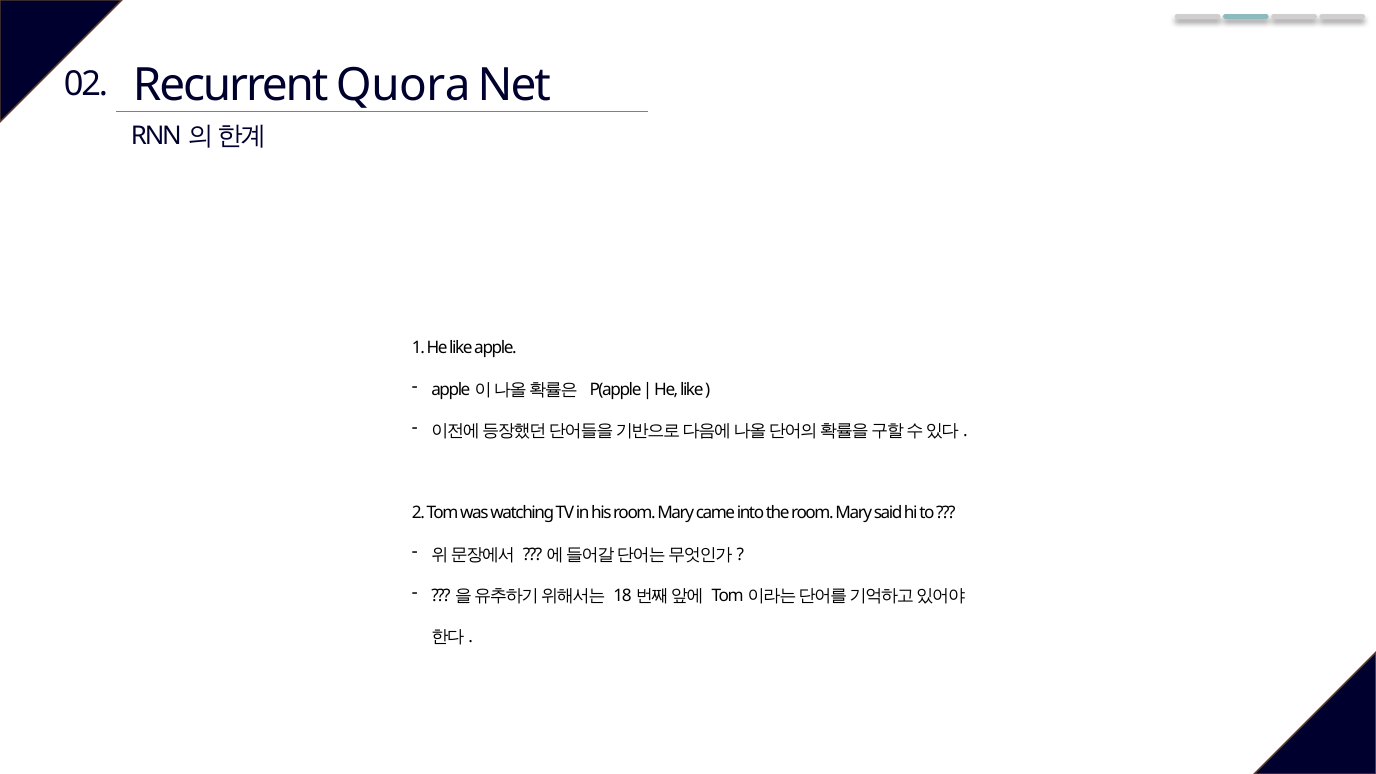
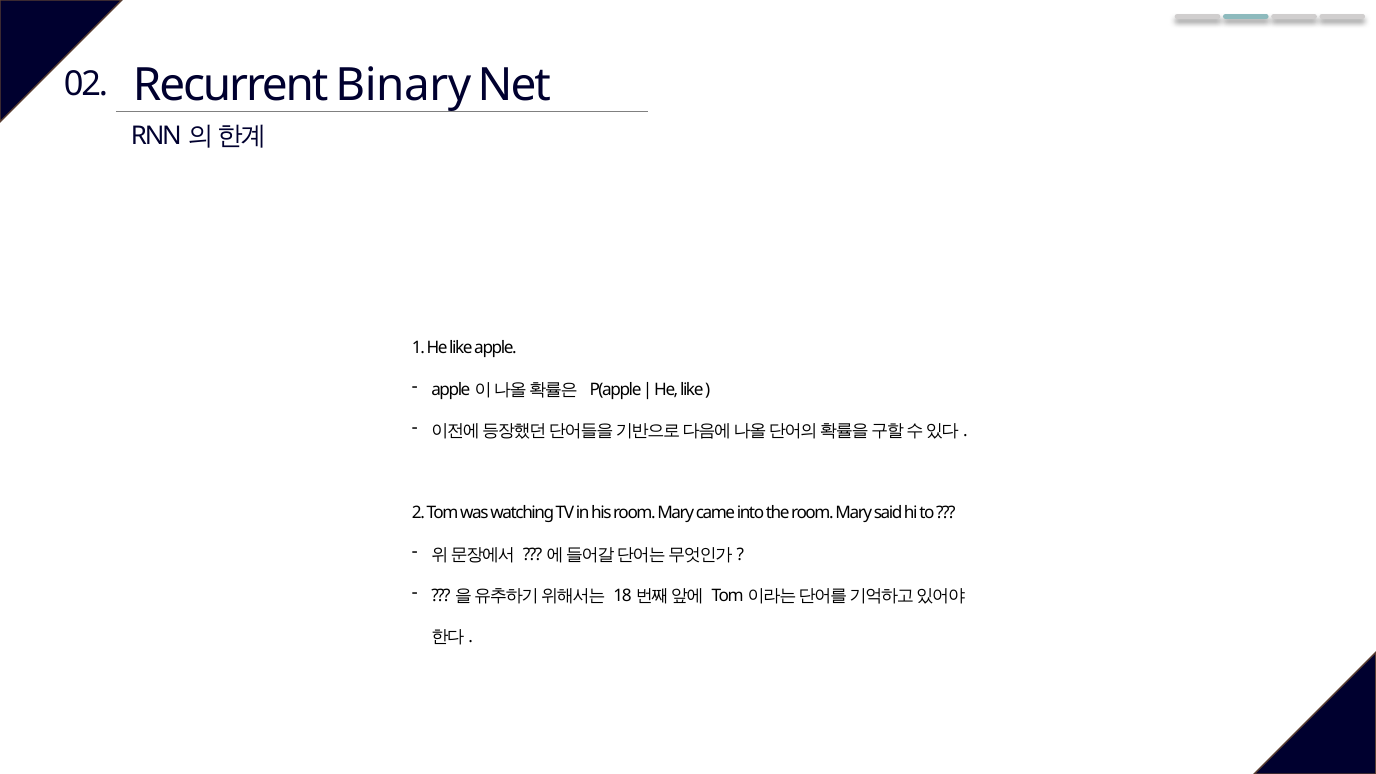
Quora: Quora -> Binary (403, 85)
